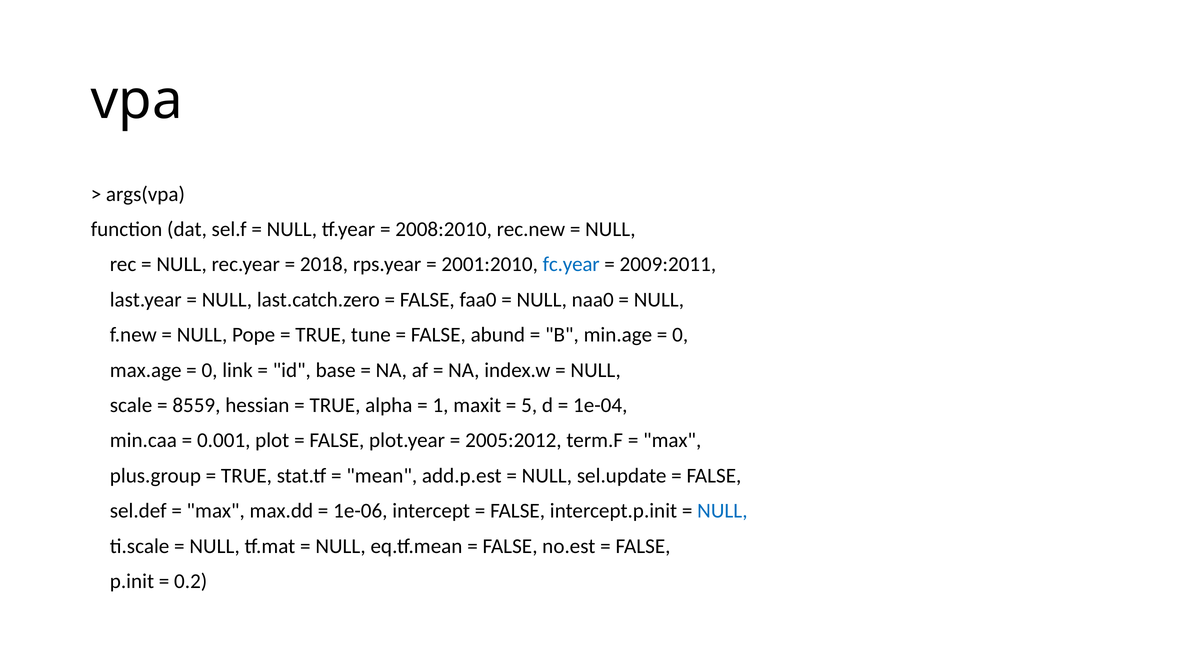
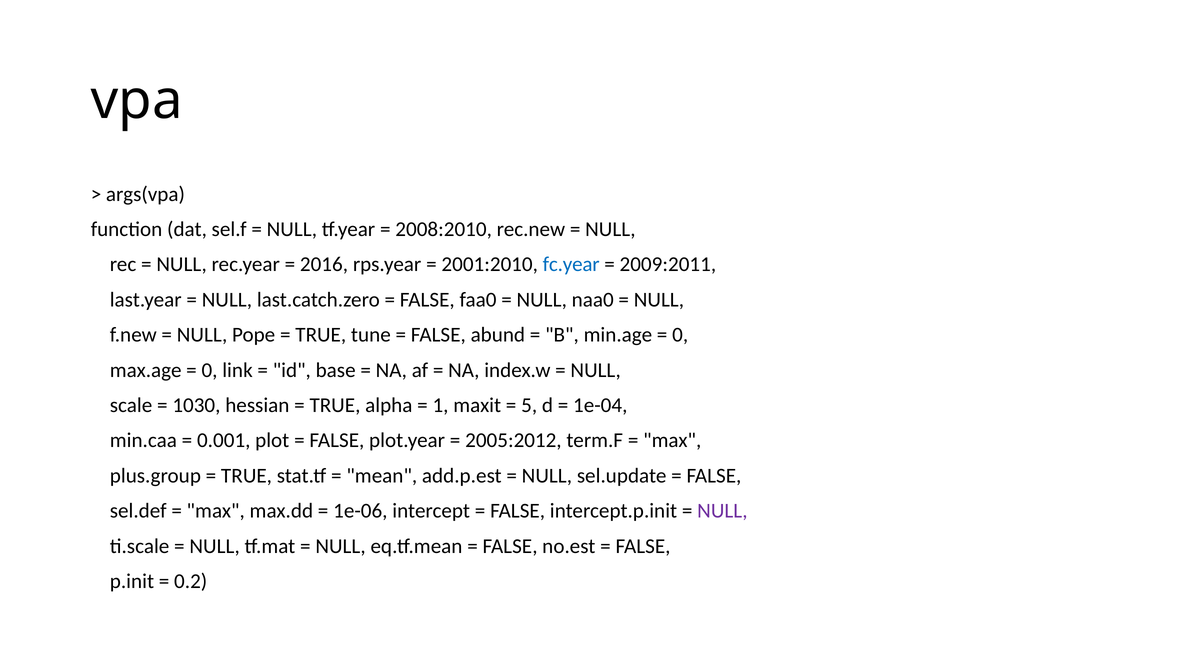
2018: 2018 -> 2016 (324, 264)
8559: 8559 -> 1030 (196, 405)
NULL colour: blue -> purple (722, 511)
